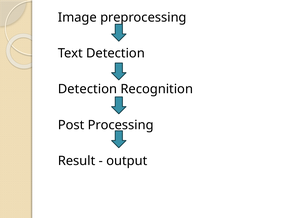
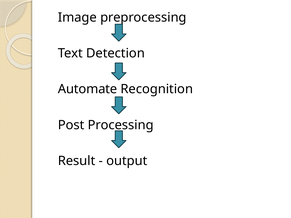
Detection: Detection -> Automate (88, 89)
